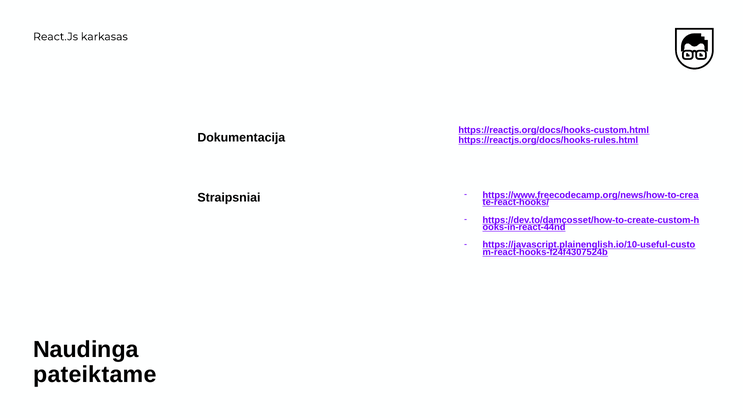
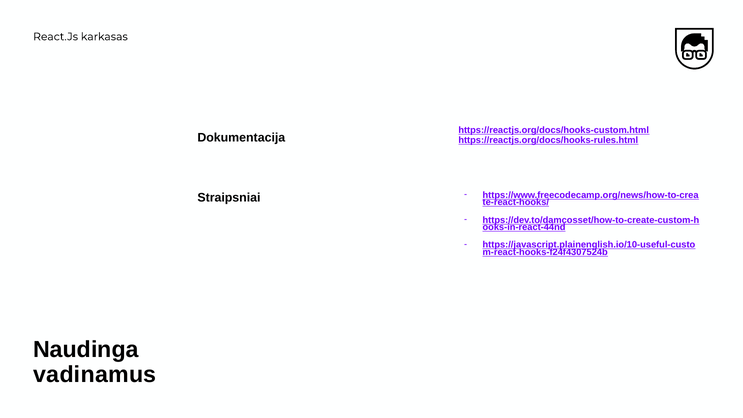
pateiktame: pateiktame -> vadinamus (95, 374)
